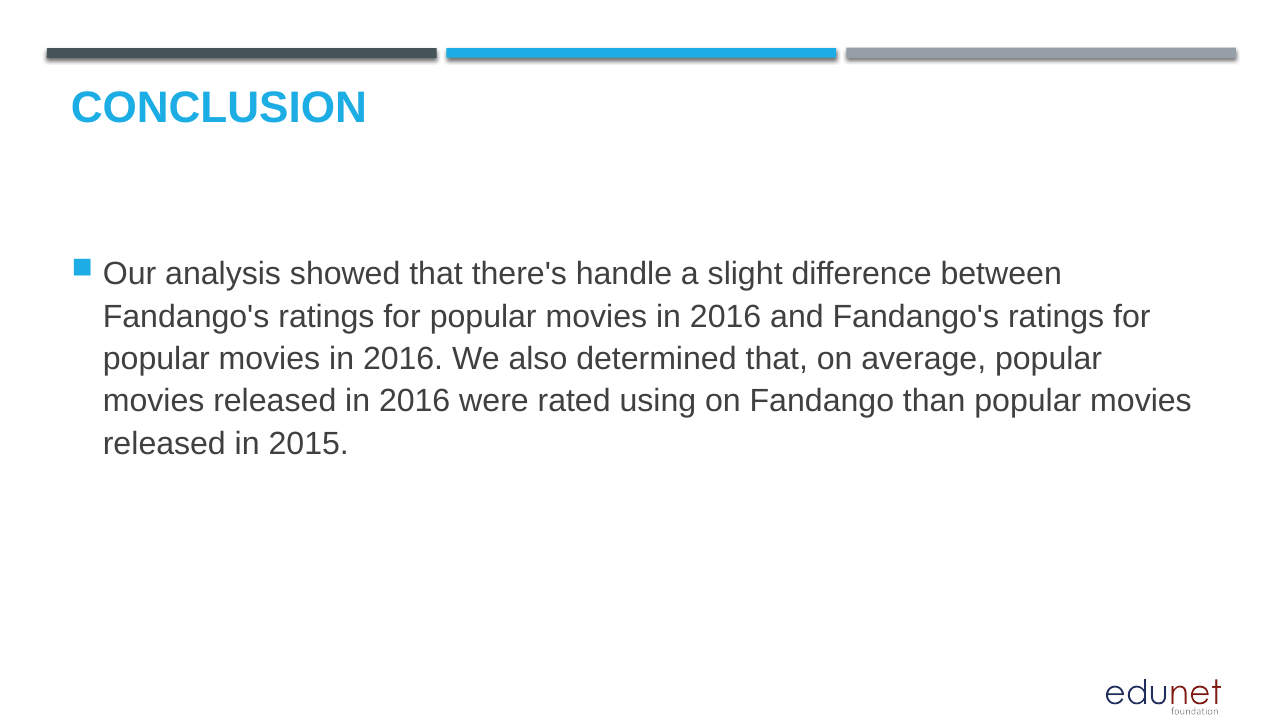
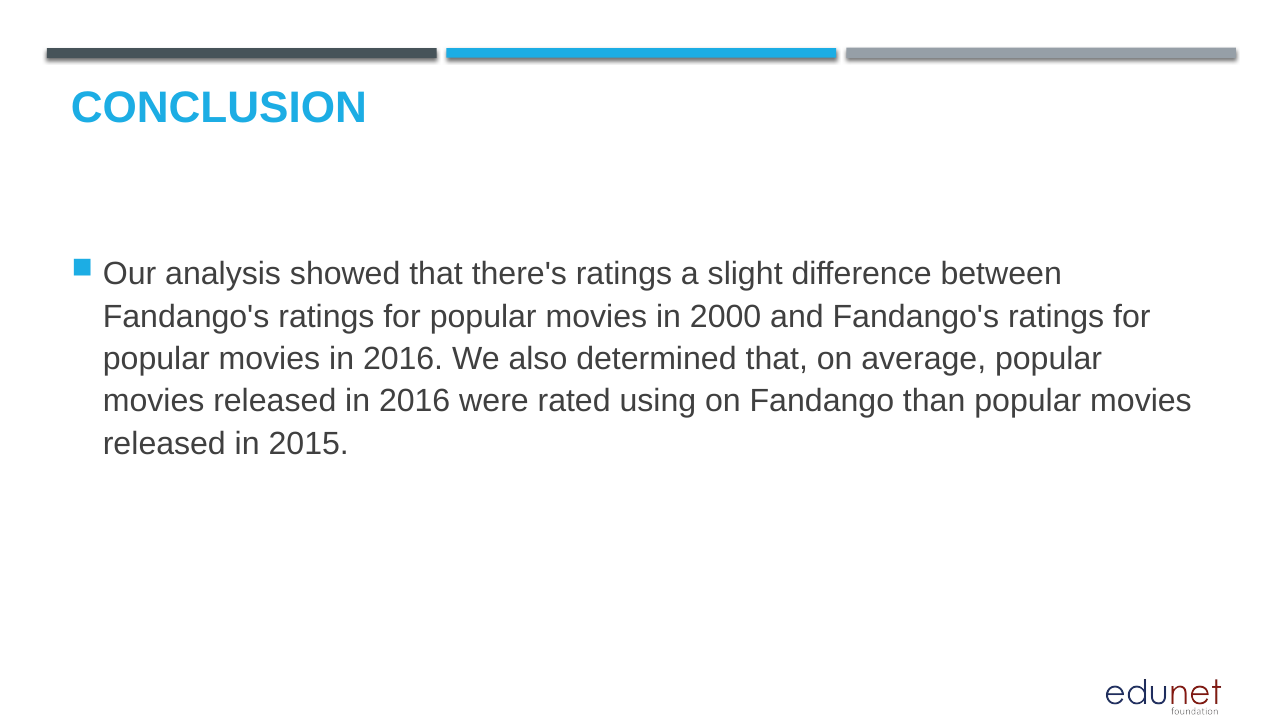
there's handle: handle -> ratings (624, 274)
2016: 2016 -> 2000 (726, 316)
